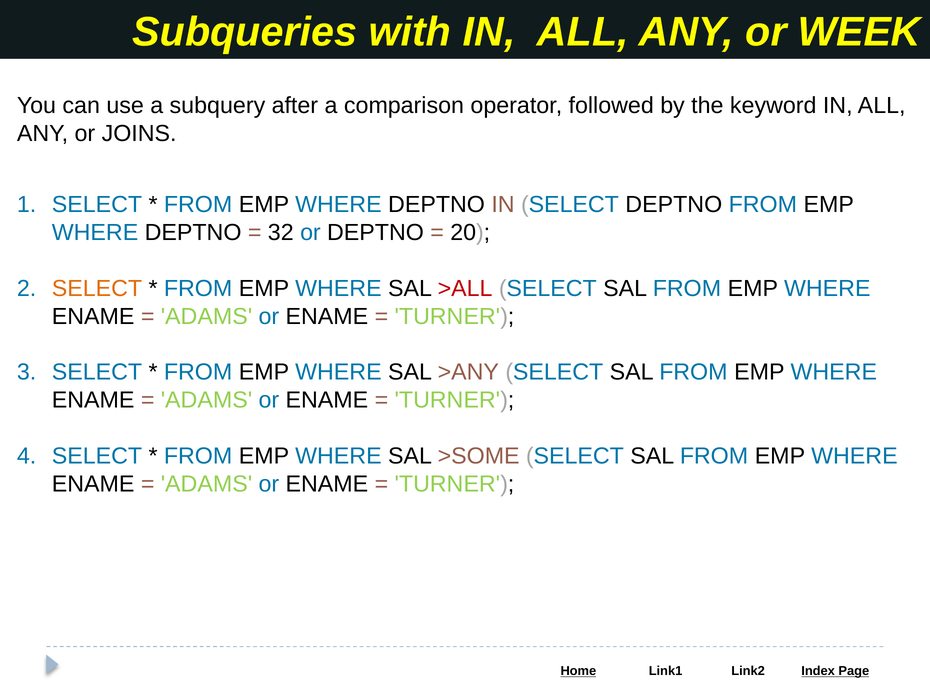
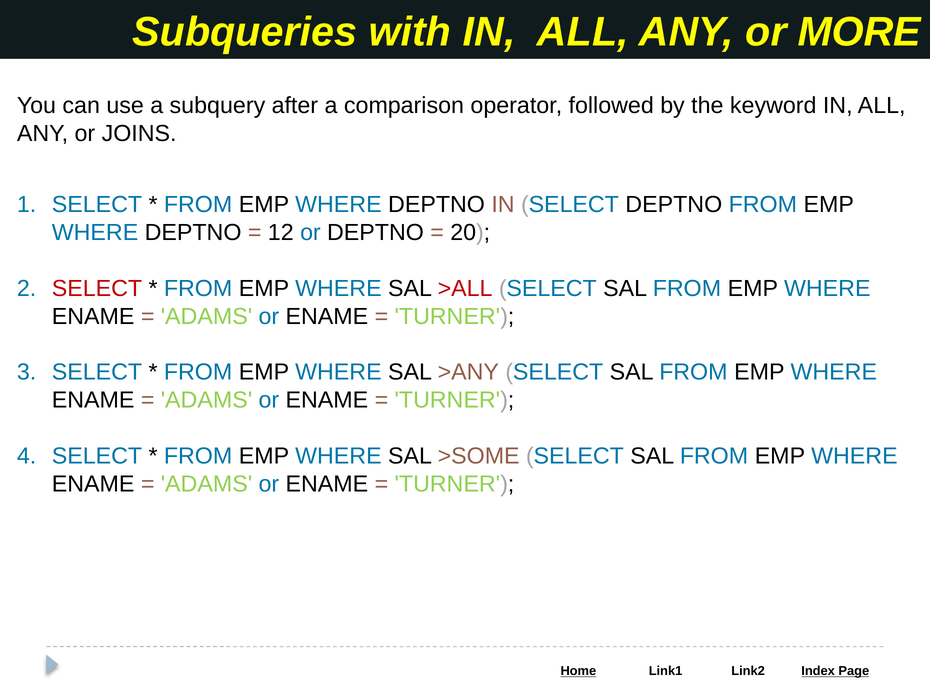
WEEK: WEEK -> MORE (859, 32)
32: 32 -> 12 (281, 232)
SELECT colour: orange -> red (97, 288)
